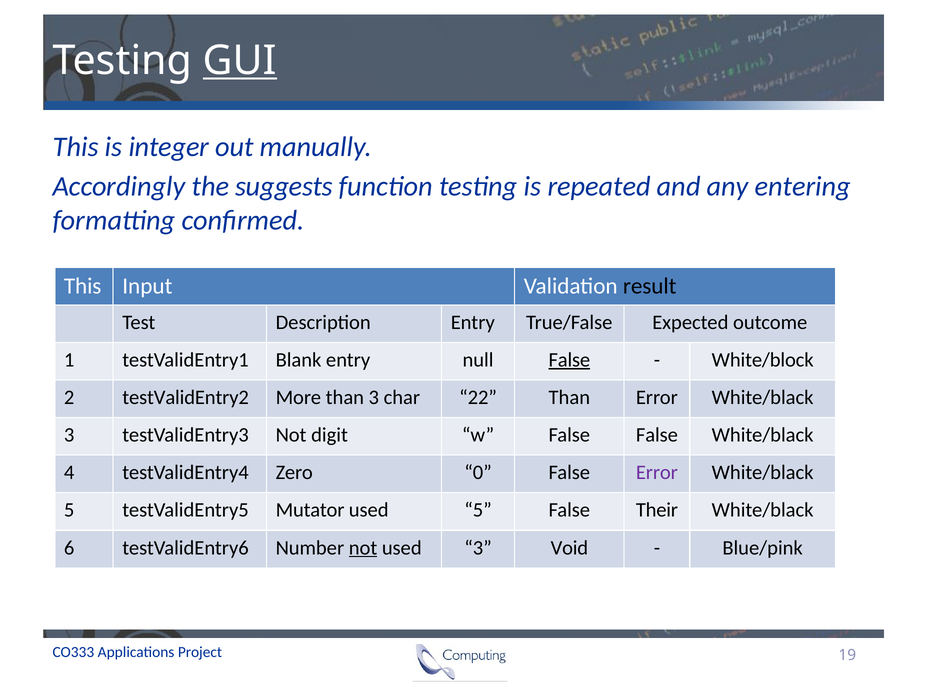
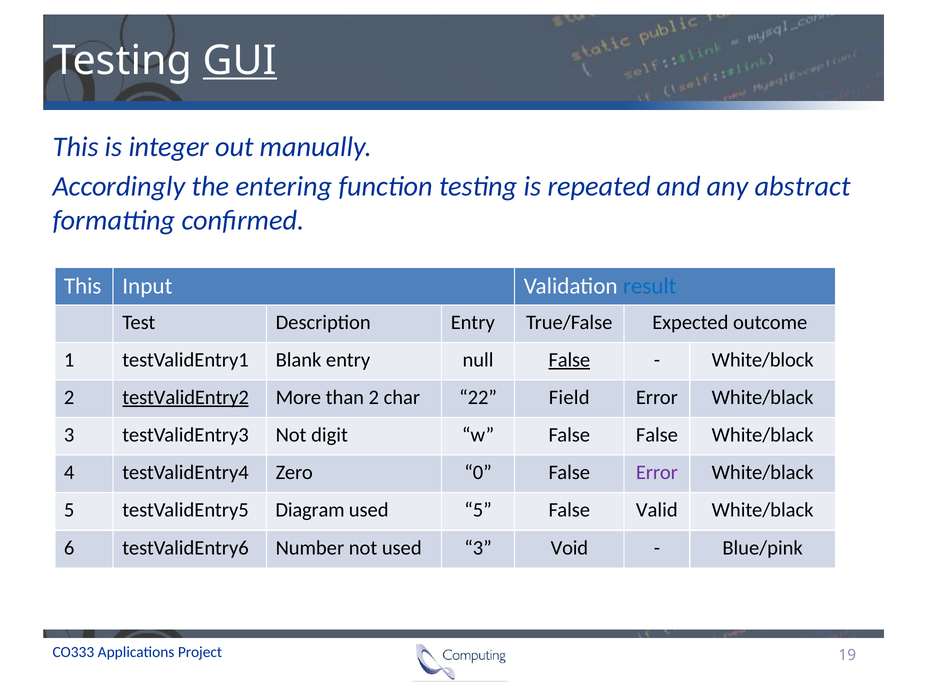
suggests: suggests -> entering (284, 186)
entering: entering -> abstract (803, 186)
result colour: black -> blue (650, 286)
testValidEntry2 underline: none -> present (186, 398)
than 3: 3 -> 2 (374, 398)
22 Than: Than -> Field (569, 398)
Mutator: Mutator -> Diagram (310, 510)
Their: Their -> Valid (657, 510)
not underline: present -> none (363, 548)
